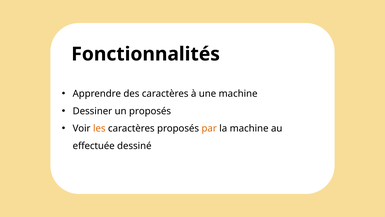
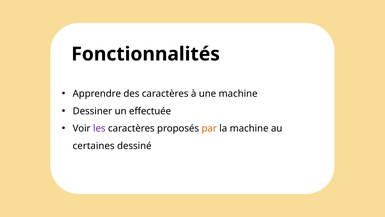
un proposés: proposés -> effectuée (150, 111)
les colour: orange -> purple (99, 128)
effectuée: effectuée -> certaines (94, 146)
